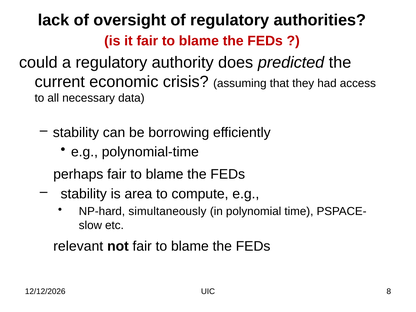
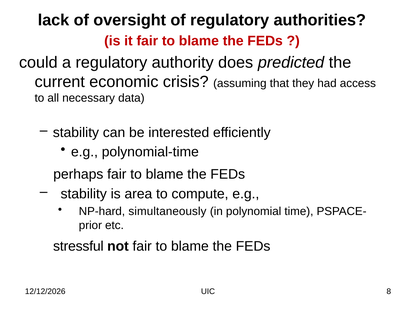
borrowing: borrowing -> interested (179, 133)
slow: slow -> prior (90, 225)
relevant: relevant -> stressful (78, 246)
